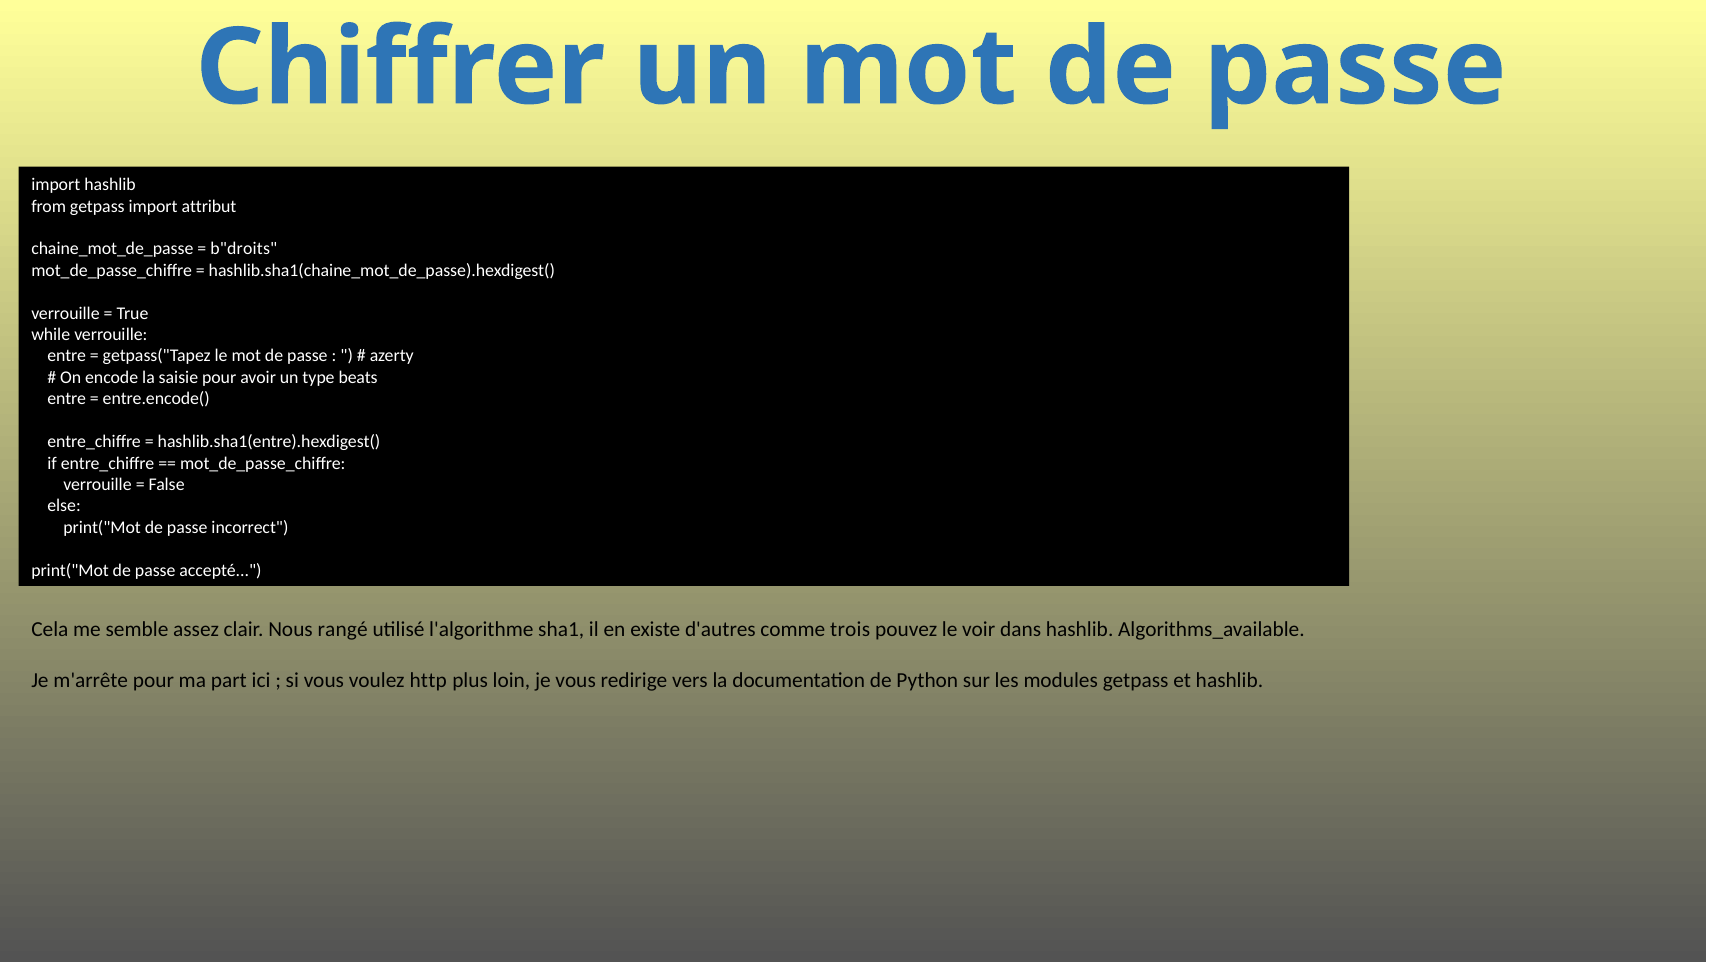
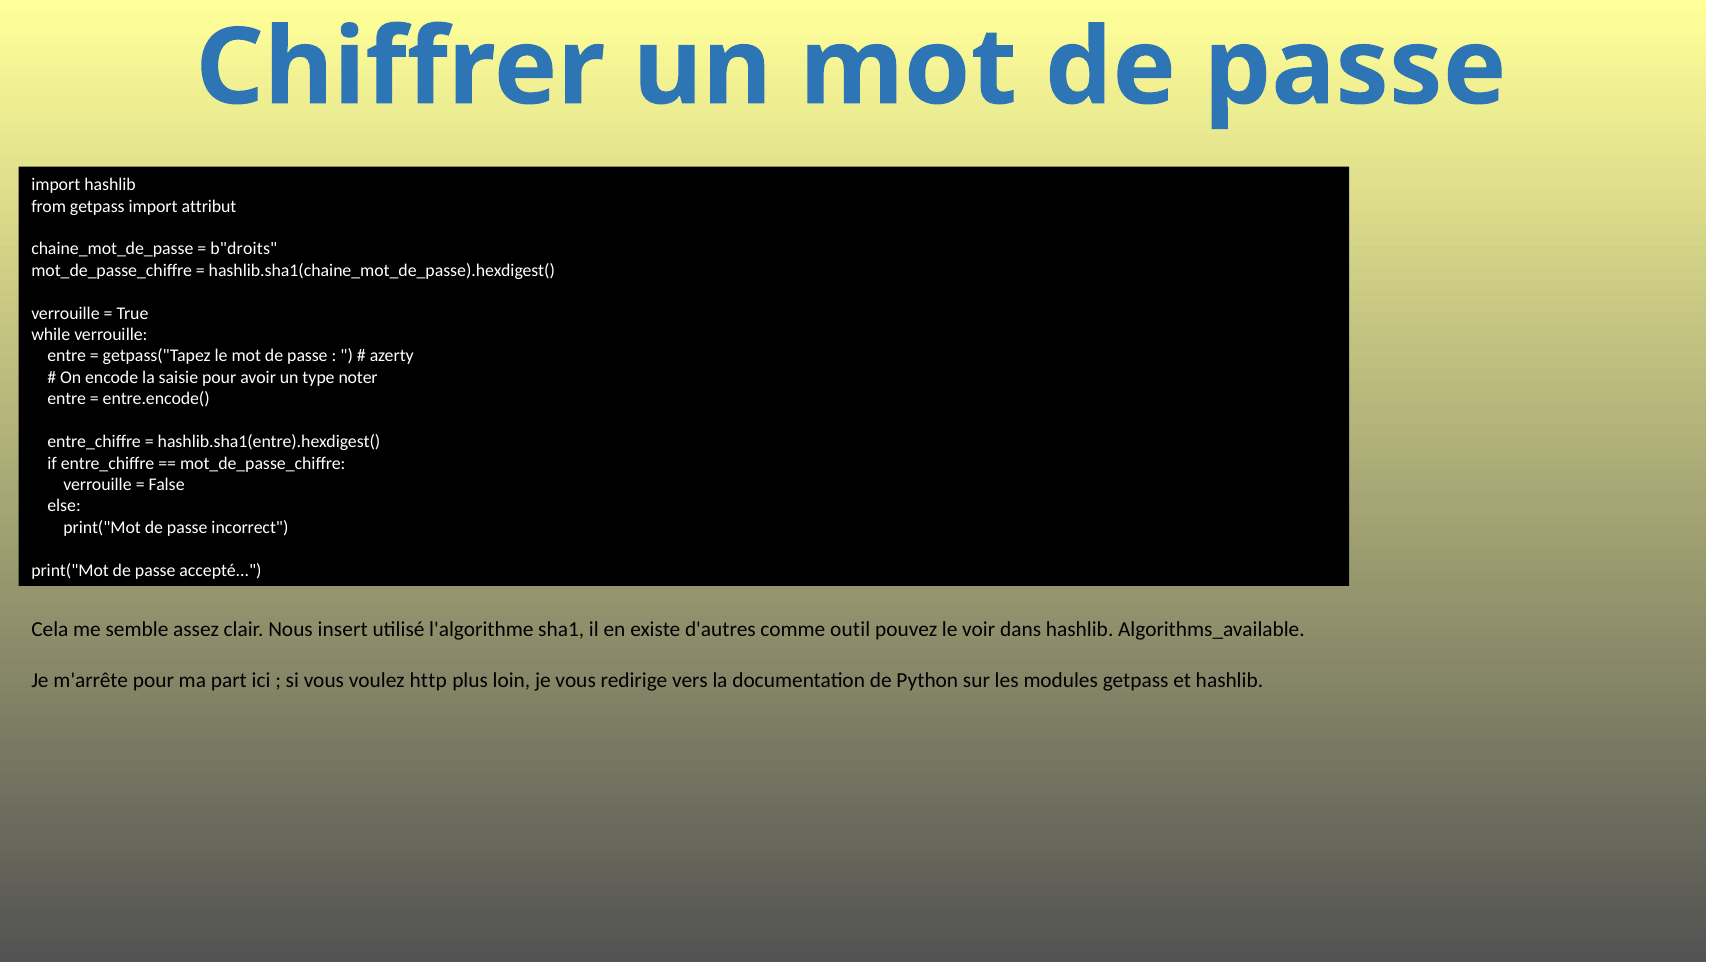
beats: beats -> noter (358, 377)
rangé: rangé -> insert (343, 629)
trois: trois -> outil (850, 629)
